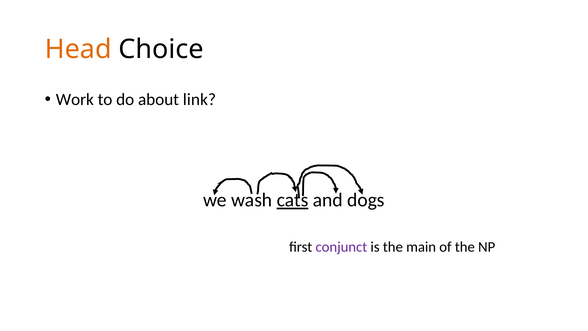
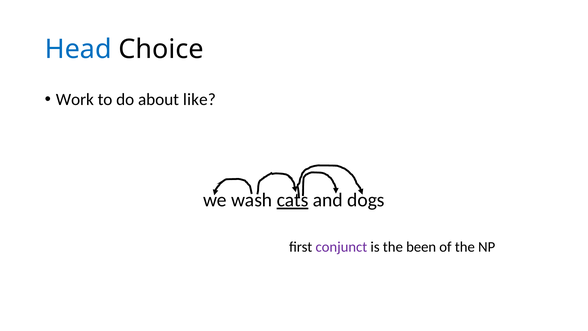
Head colour: orange -> blue (78, 49)
link: link -> like (199, 99)
main: main -> been (421, 247)
